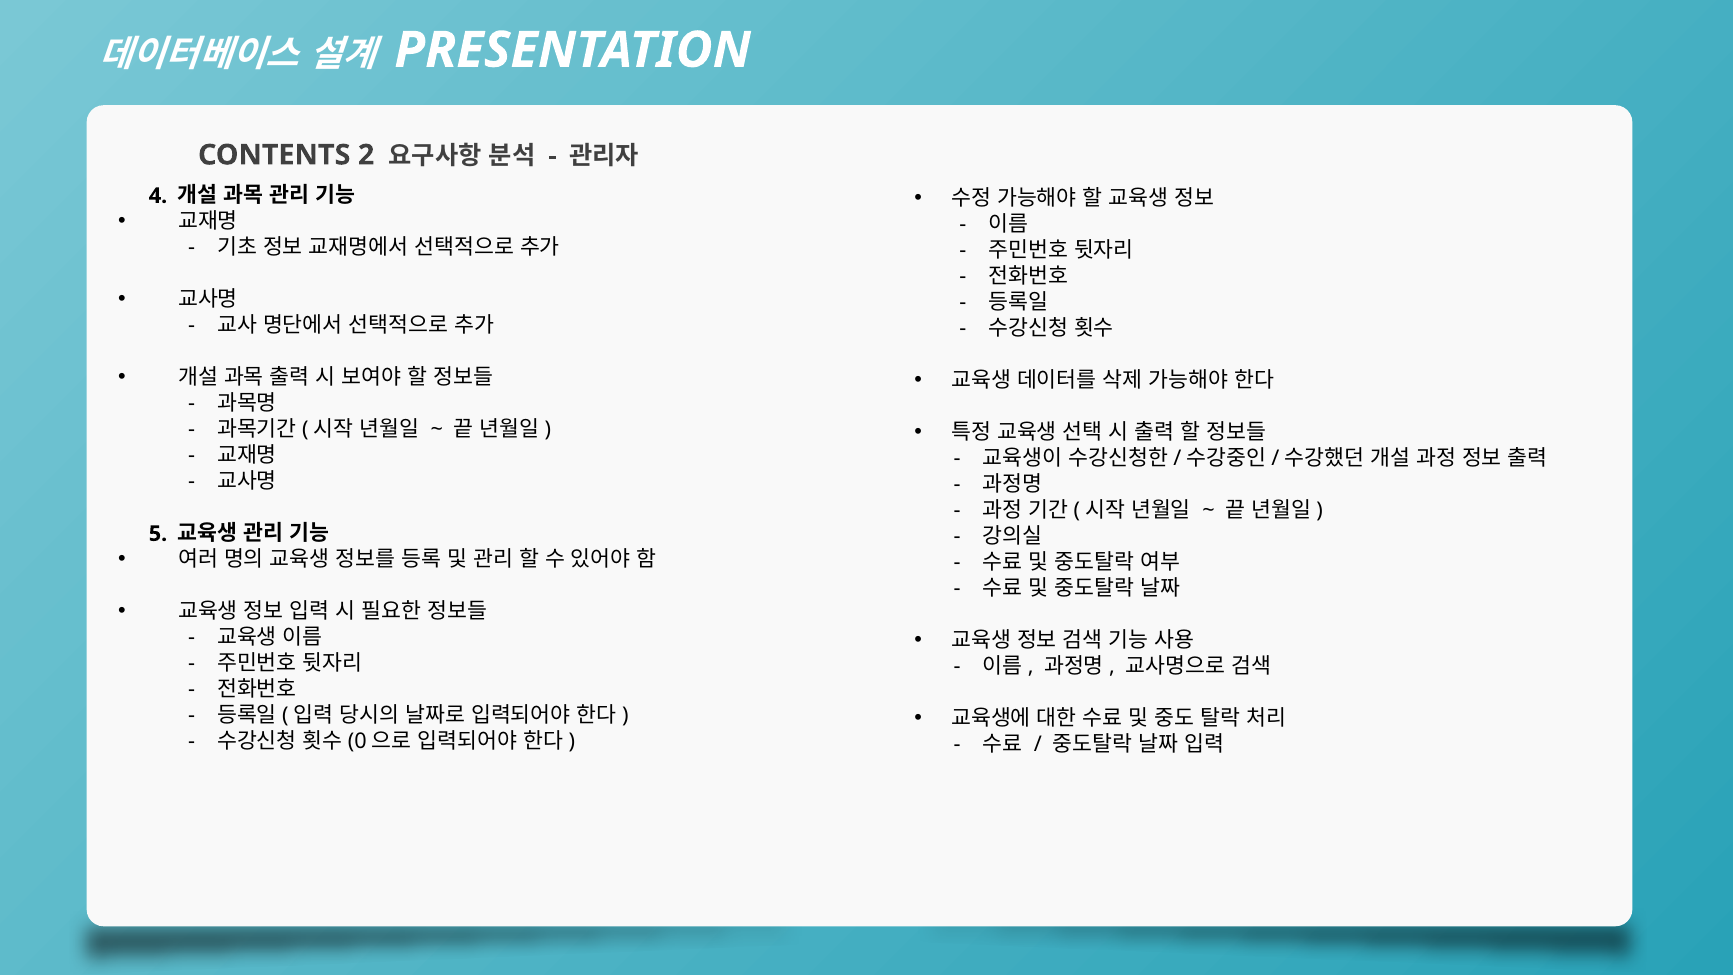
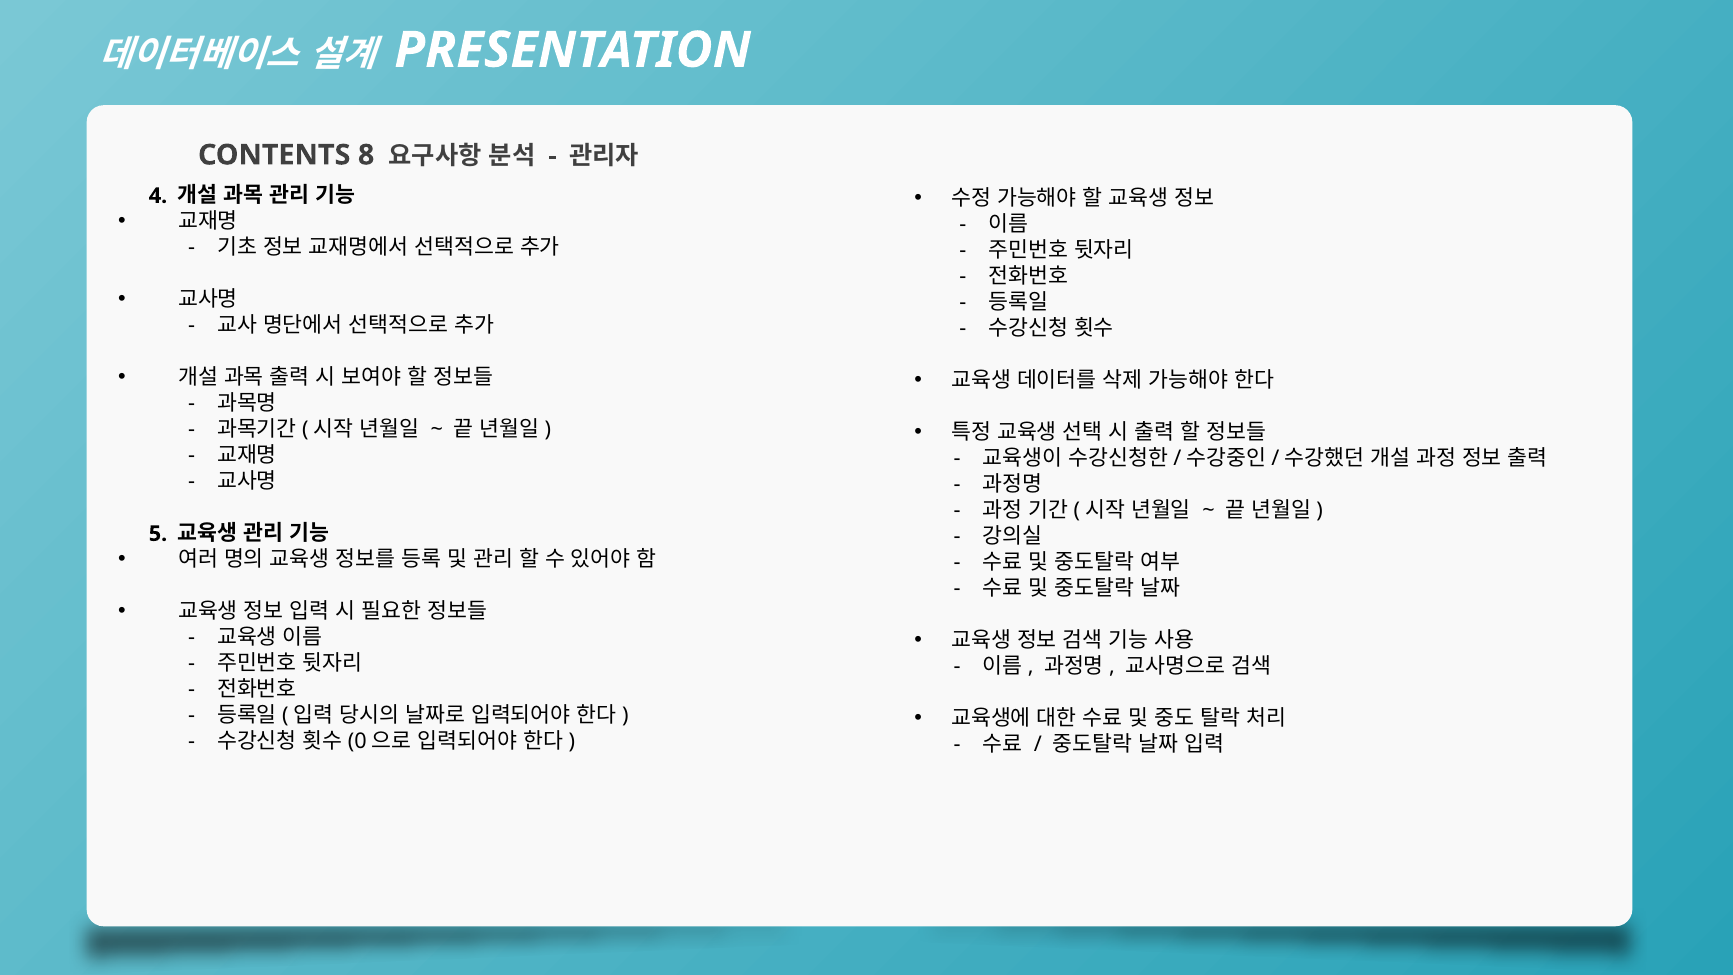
2: 2 -> 8 (366, 155)
